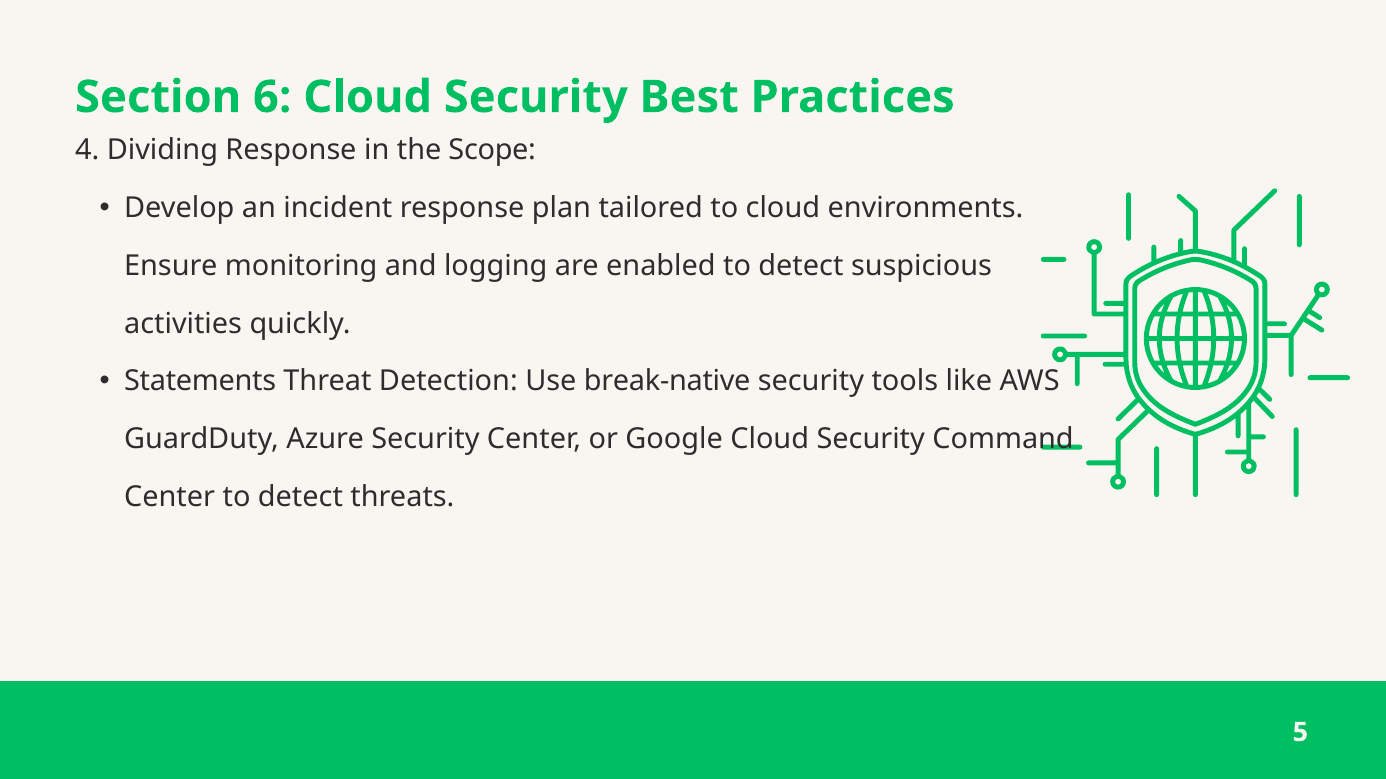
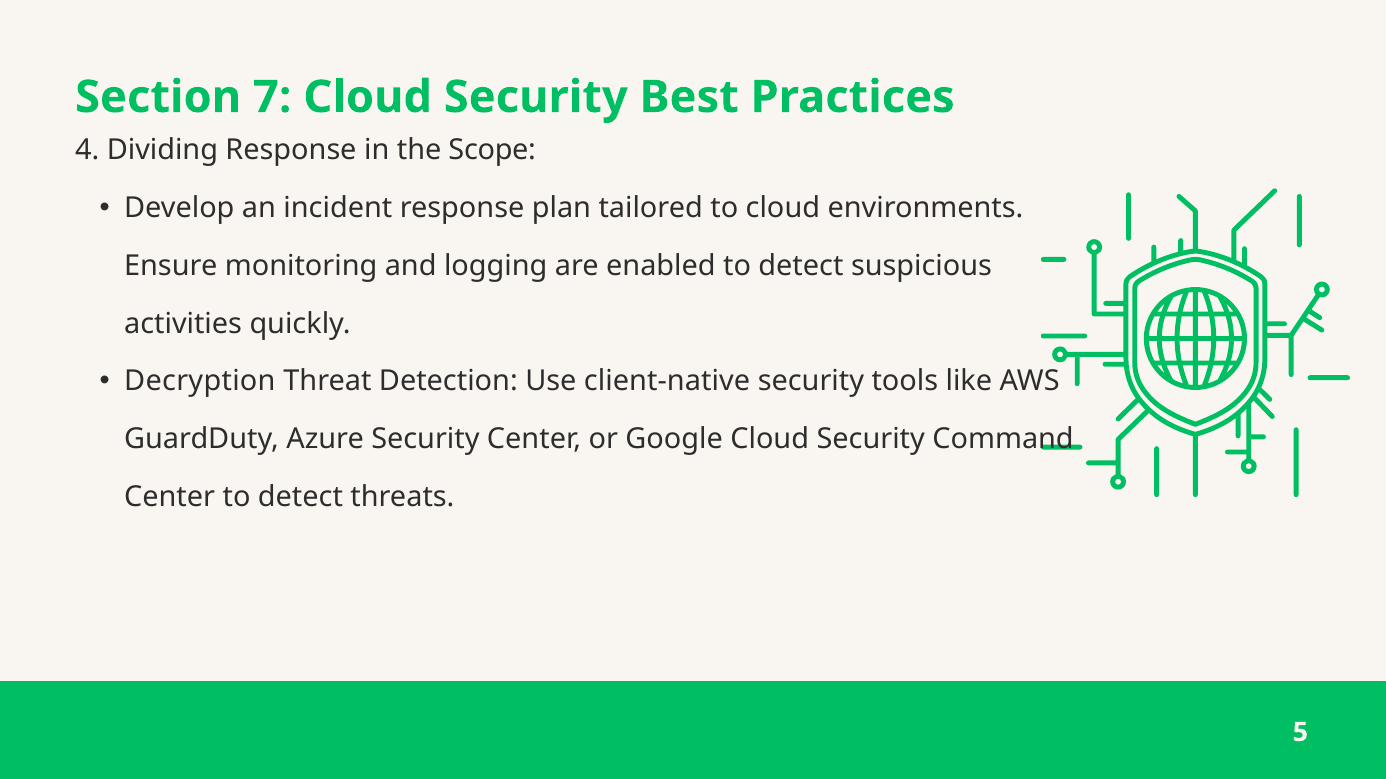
6: 6 -> 7 (272, 97)
Statements: Statements -> Decryption (200, 382)
break-native: break-native -> client-native (667, 382)
